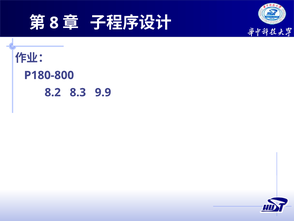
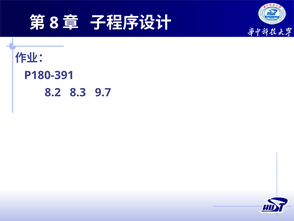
P180-800: P180-800 -> P180-391 (49, 75)
9.9: 9.9 -> 9.7 (103, 92)
